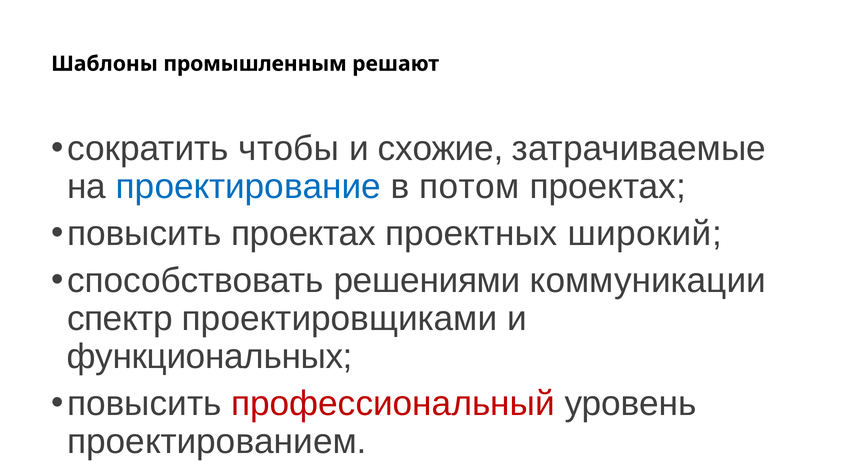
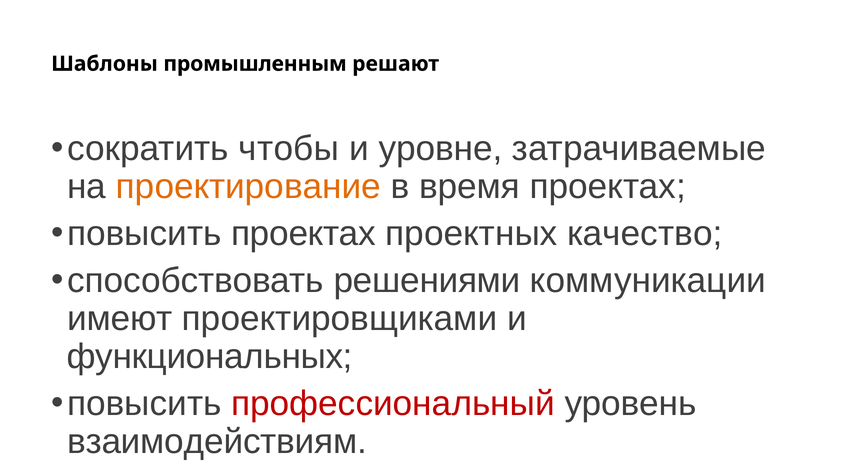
схожие: схожие -> уровне (441, 149)
проектирование colour: blue -> orange (248, 187)
потом: потом -> время (470, 187)
широкий: широкий -> качество (645, 234)
спектр: спектр -> имеют (120, 319)
проектированием: проектированием -> взаимодействиям (217, 442)
